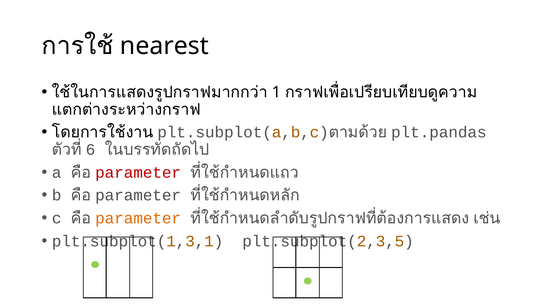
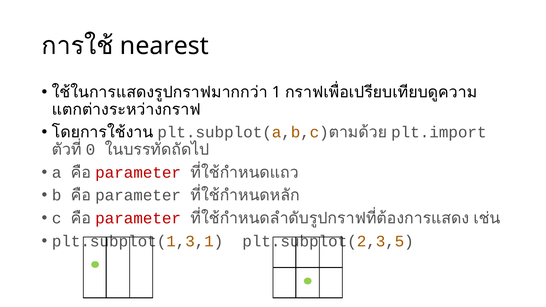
plt.pandas: plt.pandas -> plt.import (439, 132)
6: 6 -> 0 (90, 150)
parameter colour: orange -> red (138, 218)
